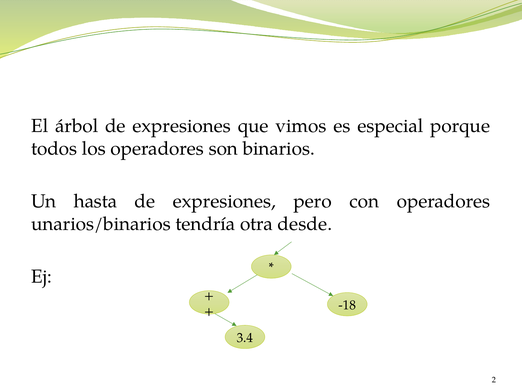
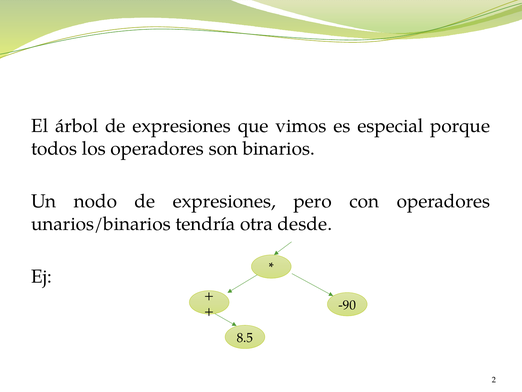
hasta: hasta -> nodo (95, 201)
-18: -18 -> -90 (347, 305)
3.4: 3.4 -> 8.5 (245, 337)
